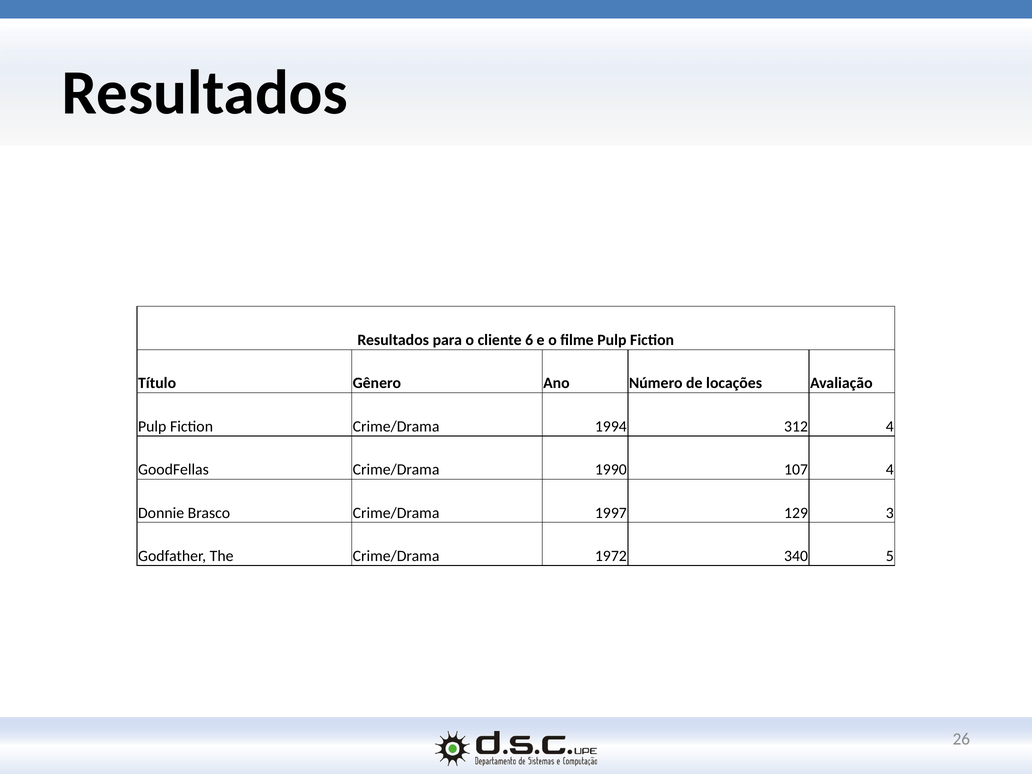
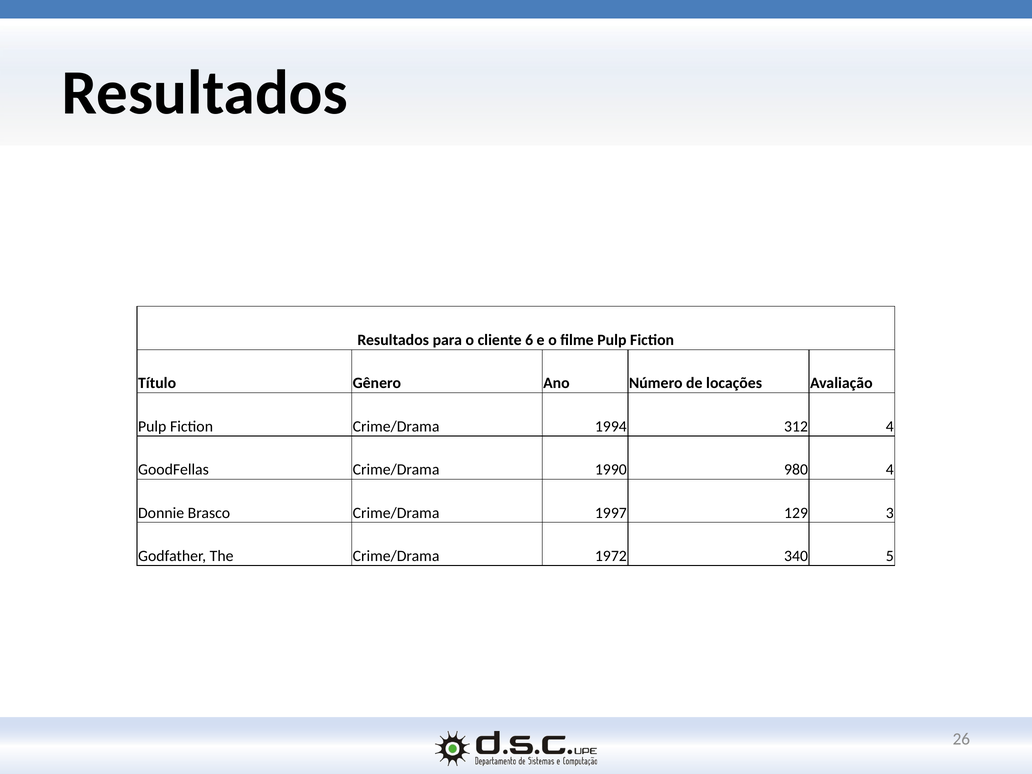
107: 107 -> 980 (796, 470)
